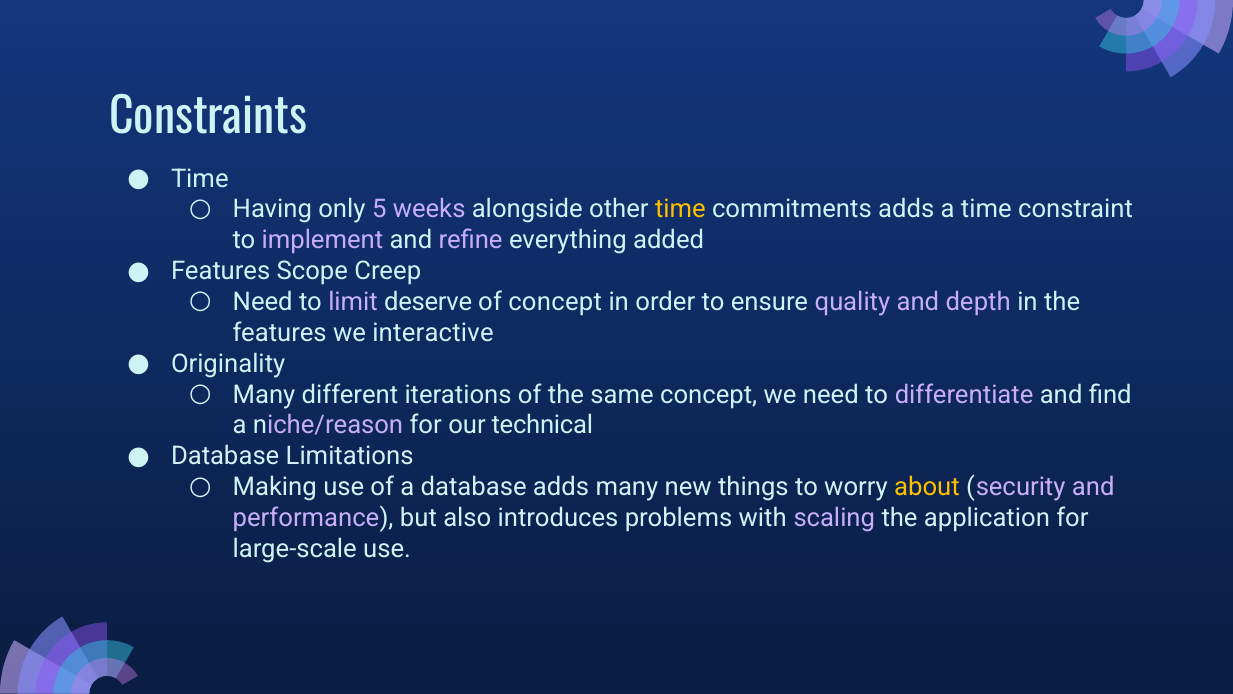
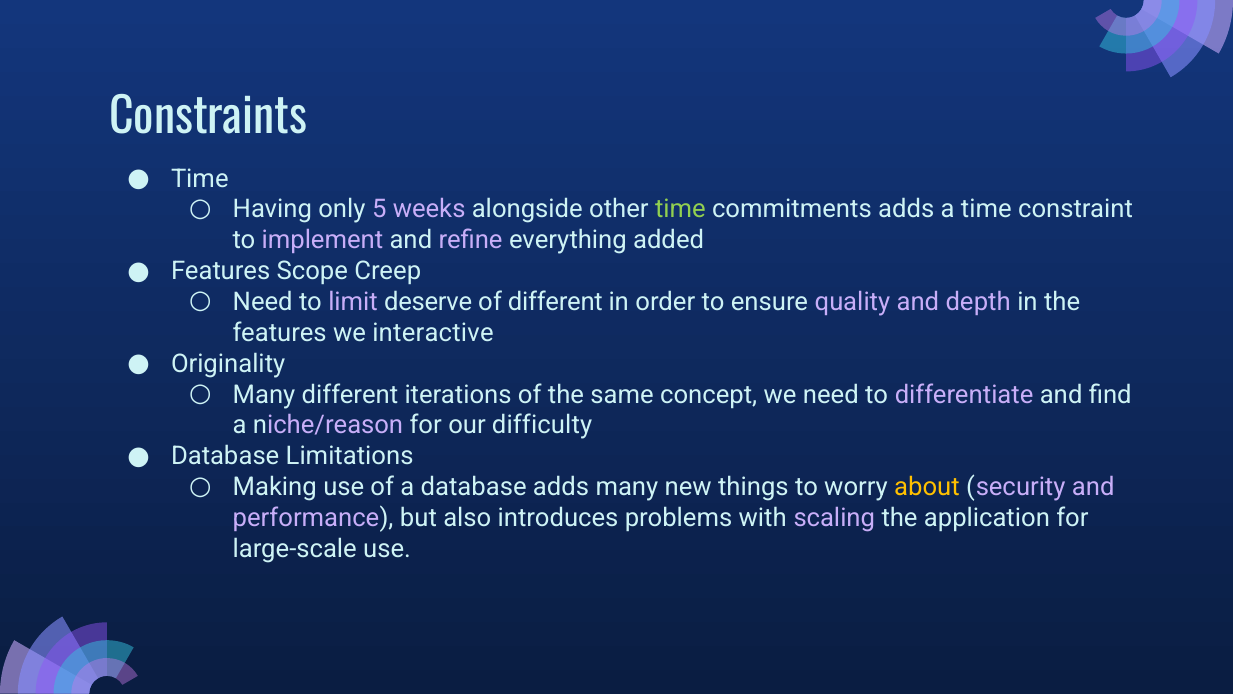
time colour: yellow -> light green (680, 209)
of concept: concept -> different (555, 302)
technical: technical -> difficulty (542, 425)
